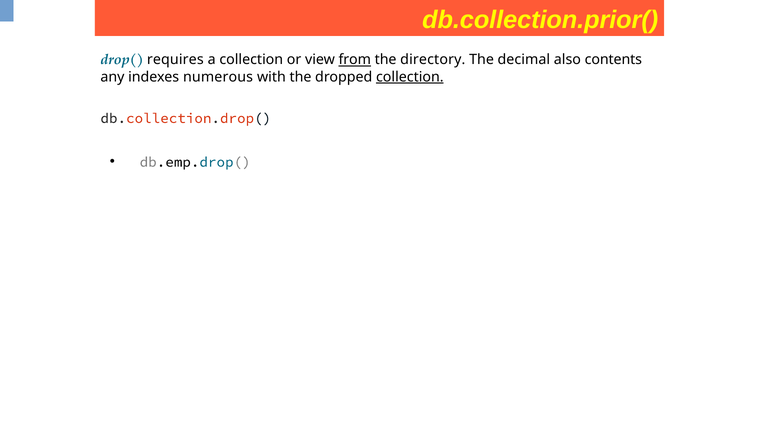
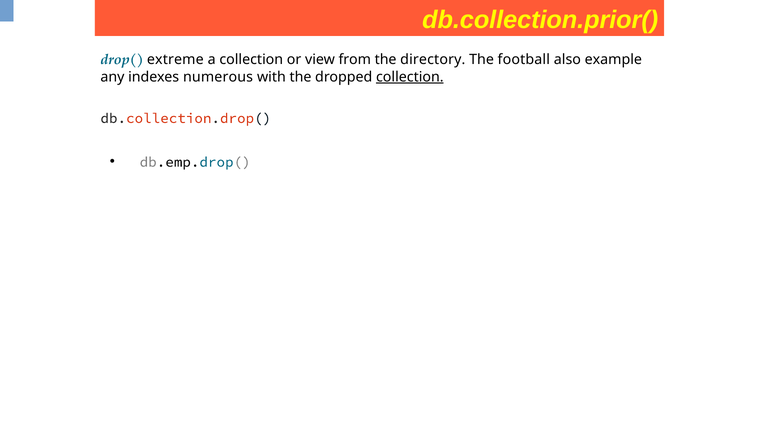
requires: requires -> extreme (175, 60)
from underline: present -> none (355, 60)
decimal: decimal -> football (524, 60)
contents: contents -> example (613, 60)
